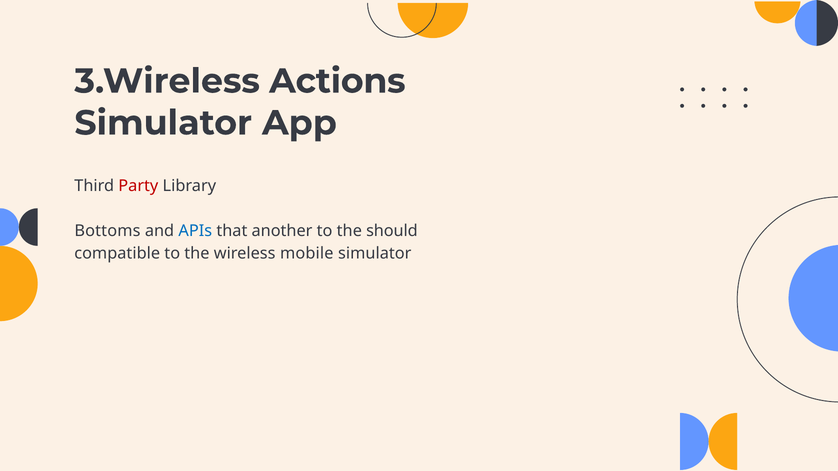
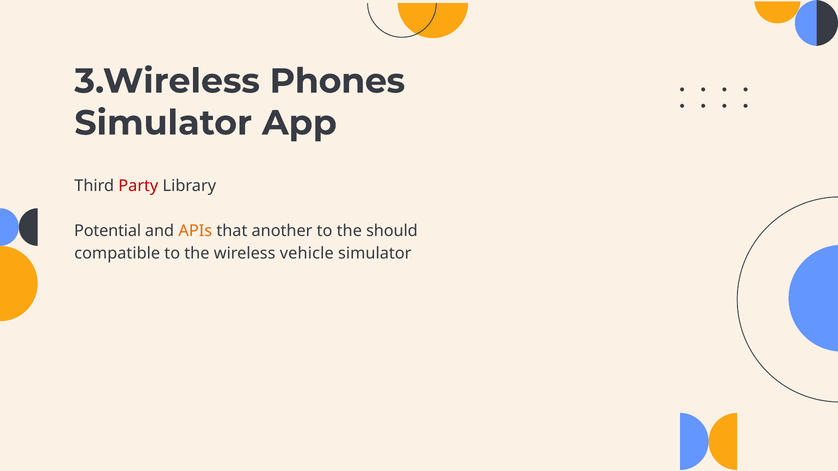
Actions: Actions -> Phones (337, 81)
Bottoms: Bottoms -> Potential (108, 231)
APIs colour: blue -> orange (195, 231)
mobile: mobile -> vehicle (307, 254)
